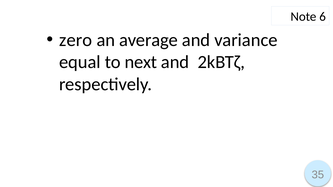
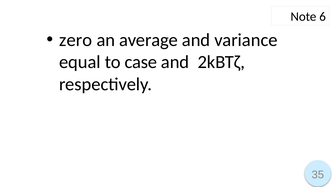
next: next -> case (141, 62)
